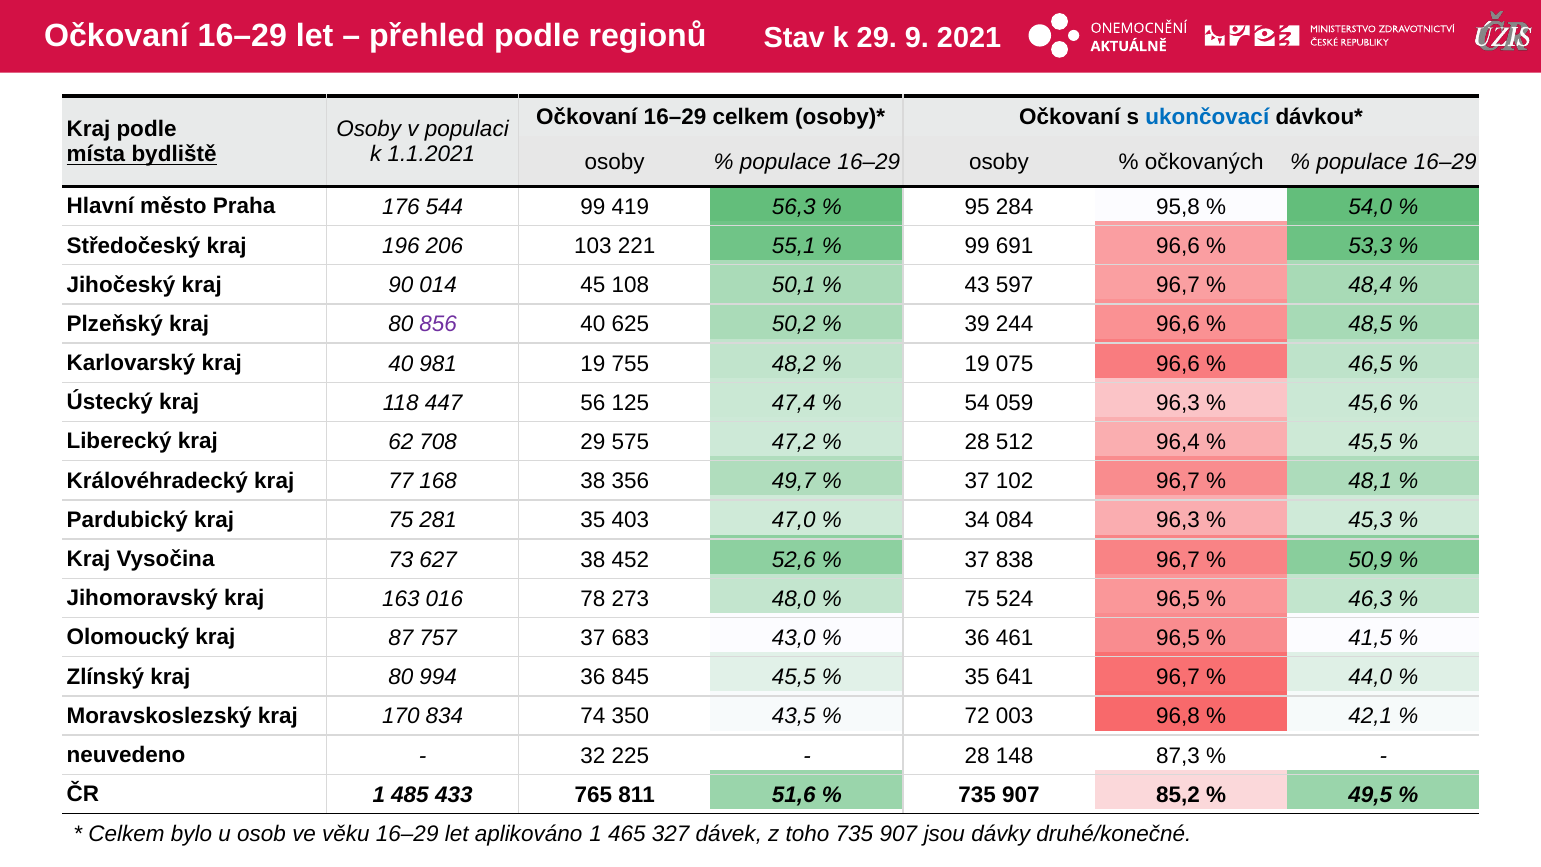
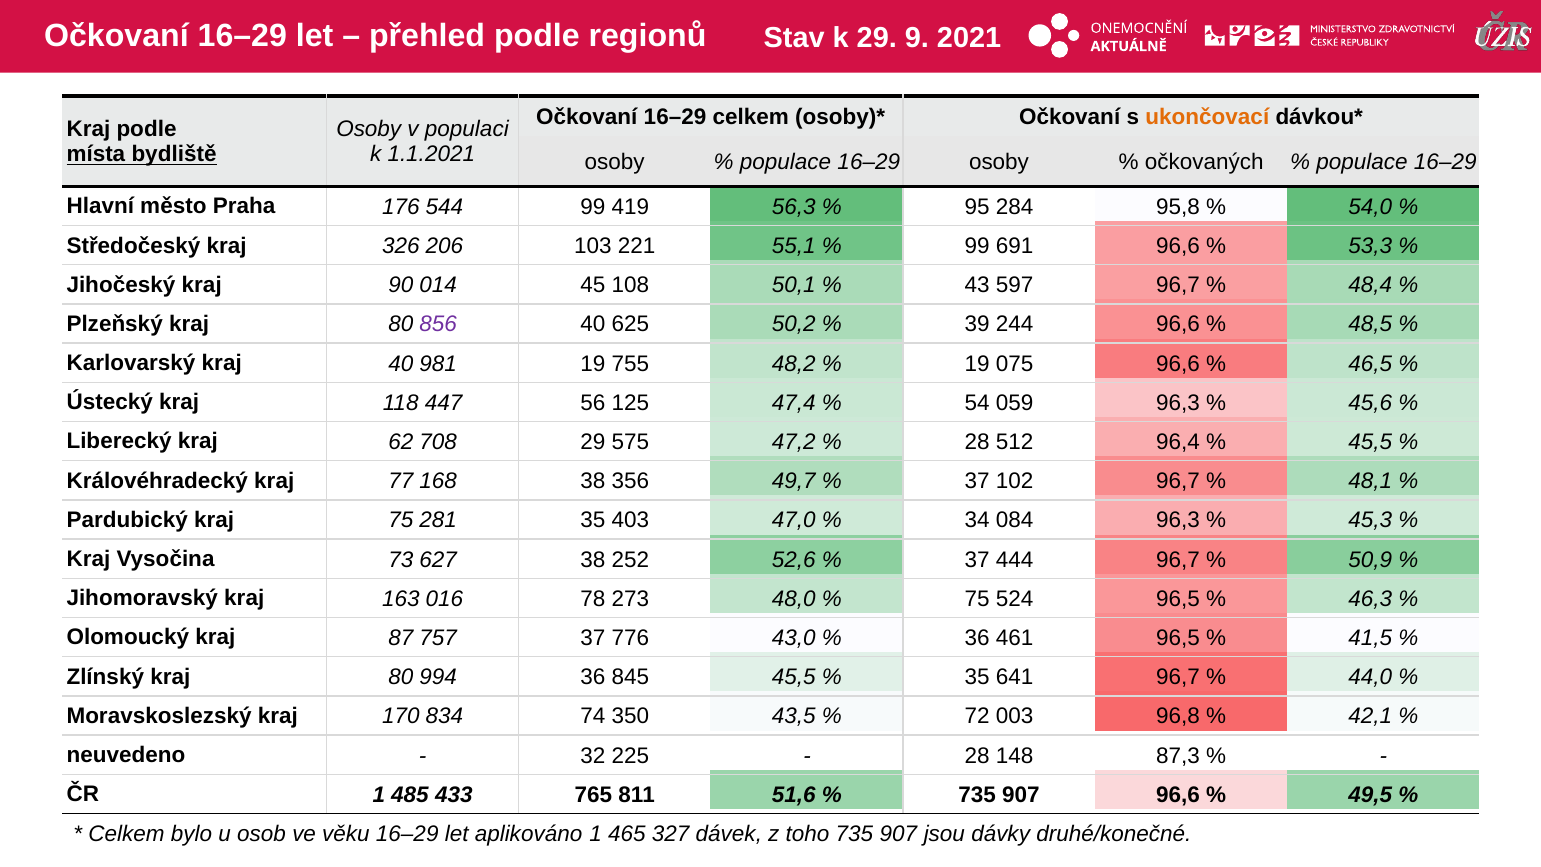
ukončovací colour: blue -> orange (1207, 117)
196: 196 -> 326 (401, 246)
452: 452 -> 252 (630, 560)
838: 838 -> 444 (1015, 560)
683: 683 -> 776 (630, 638)
907 85,2: 85,2 -> 96,6 (1178, 795)
